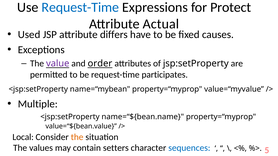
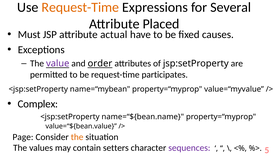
Request-Time colour: blue -> orange (80, 7)
Protect: Protect -> Several (231, 7)
Actual: Actual -> Placed (161, 24)
Used: Used -> Must (29, 35)
differs: differs -> actual (114, 35)
Multiple: Multiple -> Complex (38, 104)
Local: Local -> Page (23, 137)
sequences colour: blue -> purple (189, 148)
